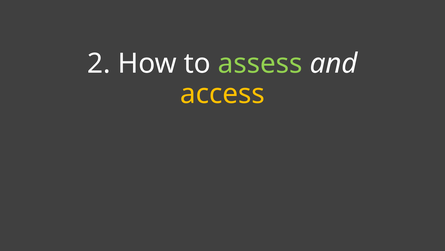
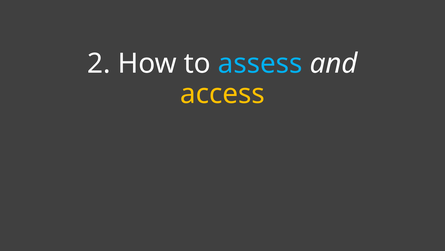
assess colour: light green -> light blue (260, 64)
